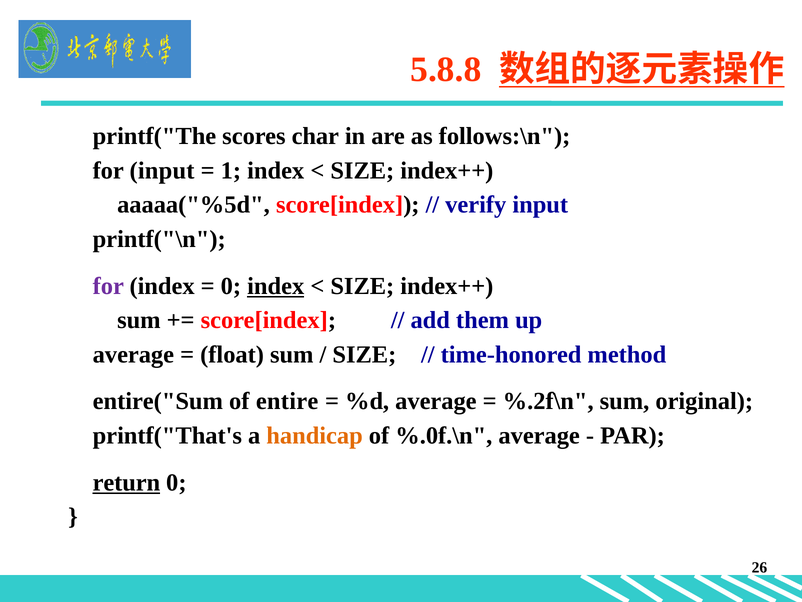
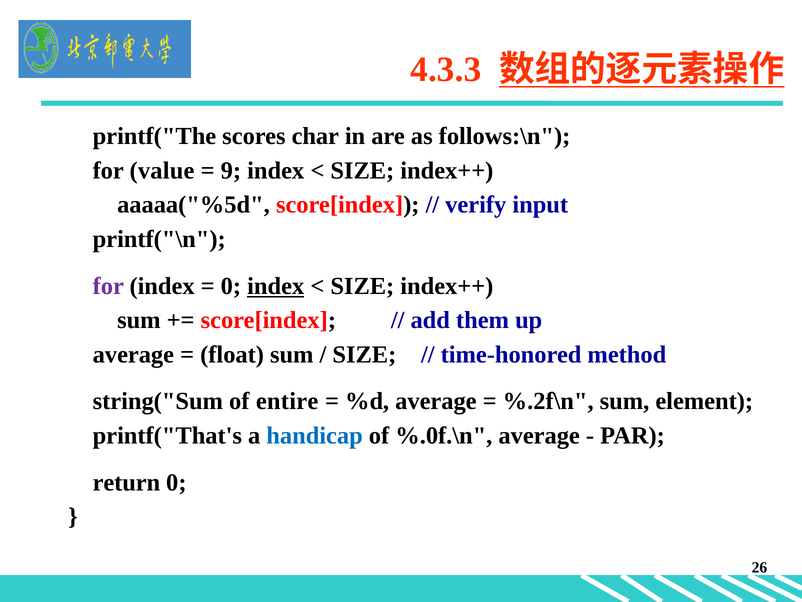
5.8.8: 5.8.8 -> 4.3.3 (446, 70)
for input: input -> value (162, 170)
1: 1 -> 9 (231, 170)
entire("Sum: entire("Sum -> string("Sum (158, 401)
original: original -> element (704, 401)
handicap colour: orange -> blue (315, 435)
return underline: present -> none (126, 482)
